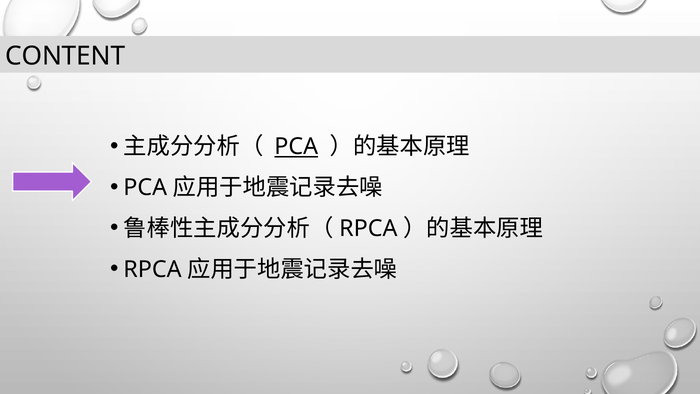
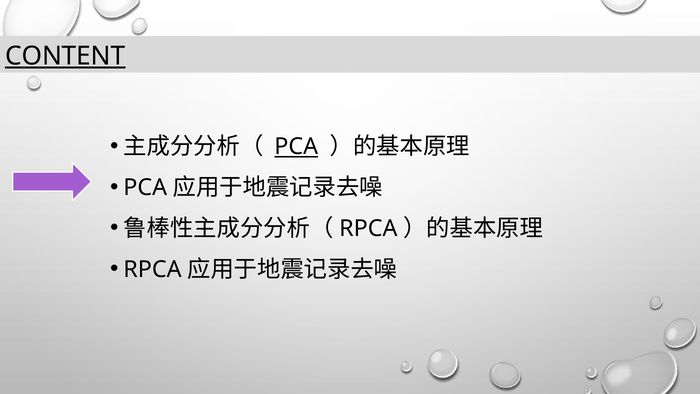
CONTENT underline: none -> present (65, 56)
